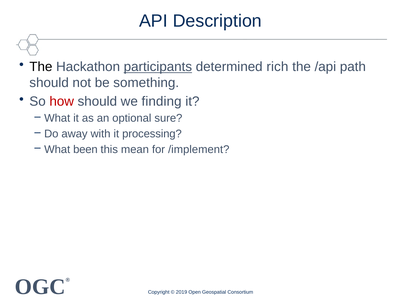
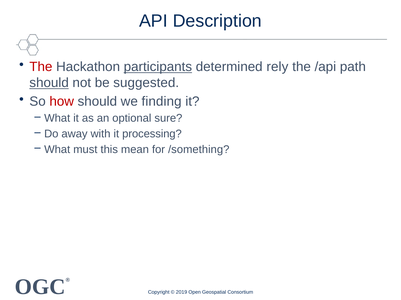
The colour: black -> red (41, 67)
rich: rich -> rely (277, 67)
should underline: none -> present (49, 83)
something: something -> suggested (146, 83)
been: been -> must (85, 150)
/implement: /implement -> /something (199, 150)
